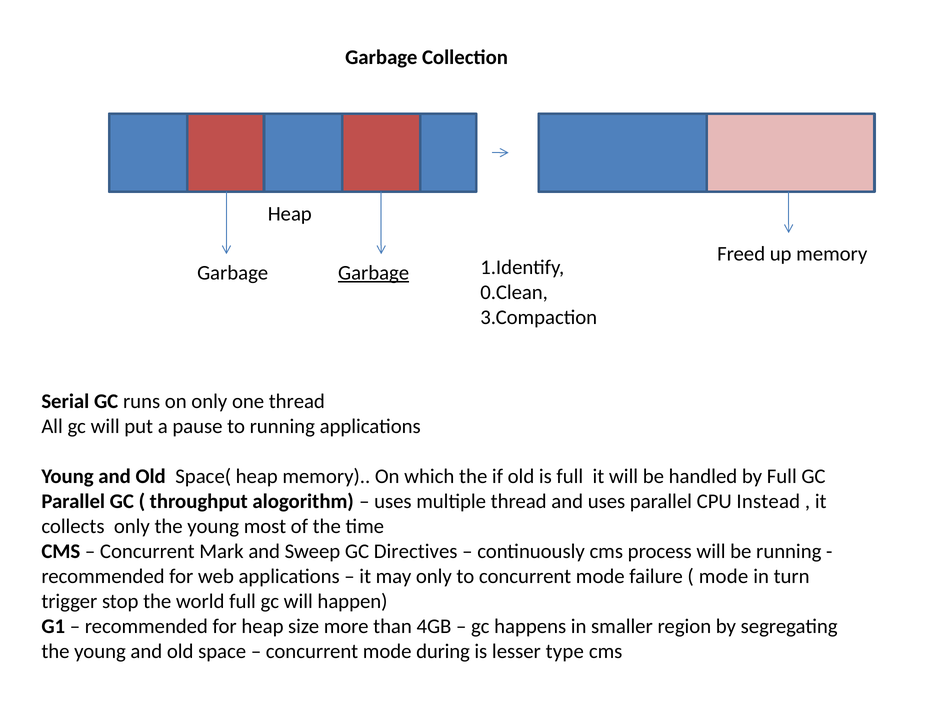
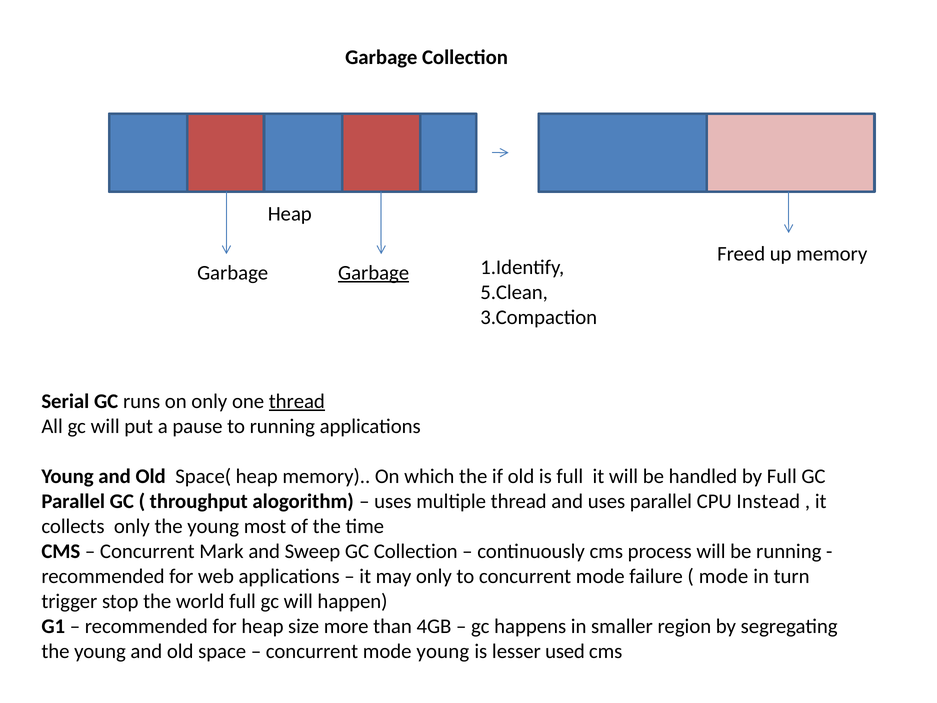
0.Clean: 0.Clean -> 5.Clean (514, 292)
thread underline: none -> present (297, 401)
GC Directives: Directives -> Collection (416, 551)
mode during: during -> young (443, 651)
type: type -> used (565, 651)
